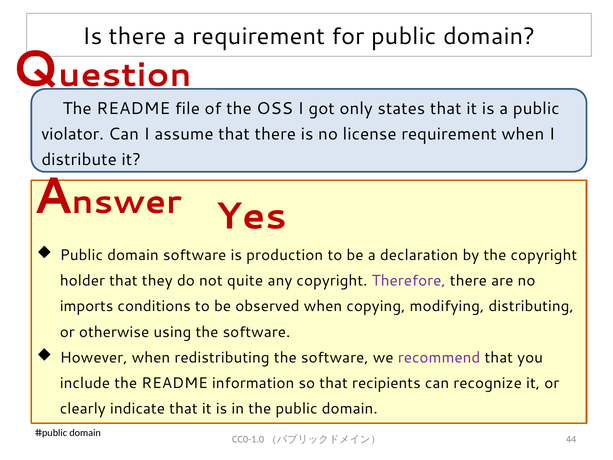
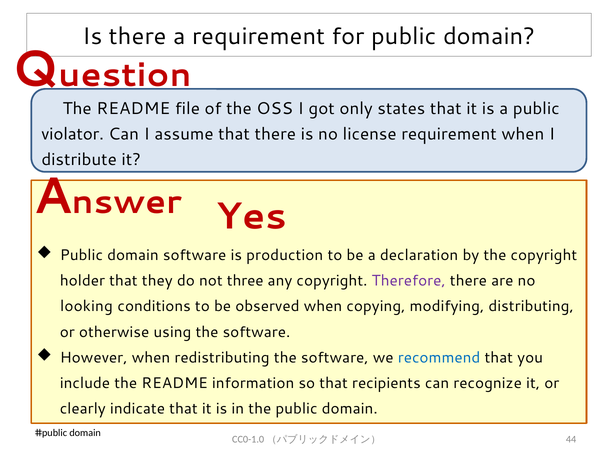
quite: quite -> three (245, 281)
imports: imports -> looking (86, 306)
recommend colour: purple -> blue (439, 357)
